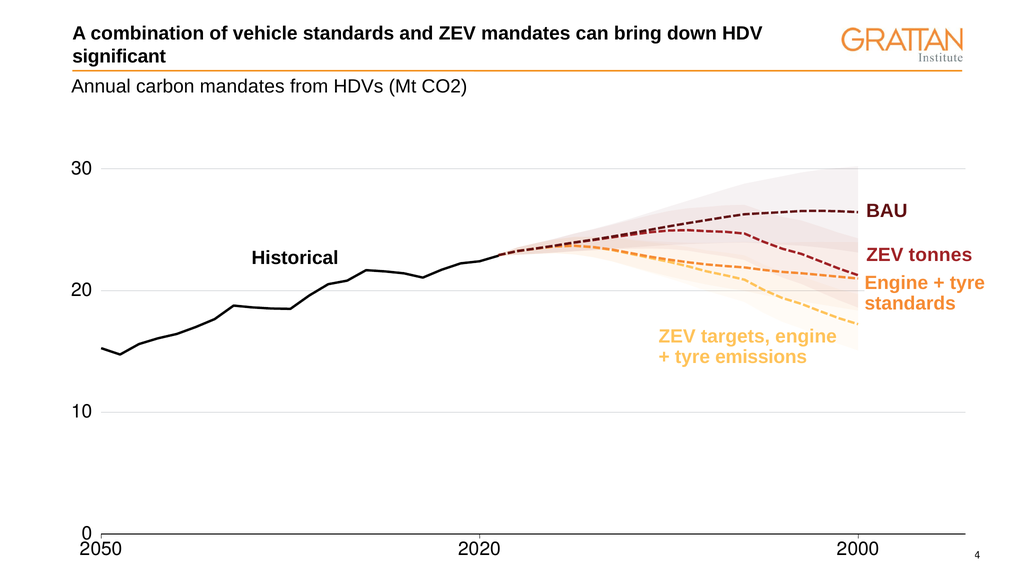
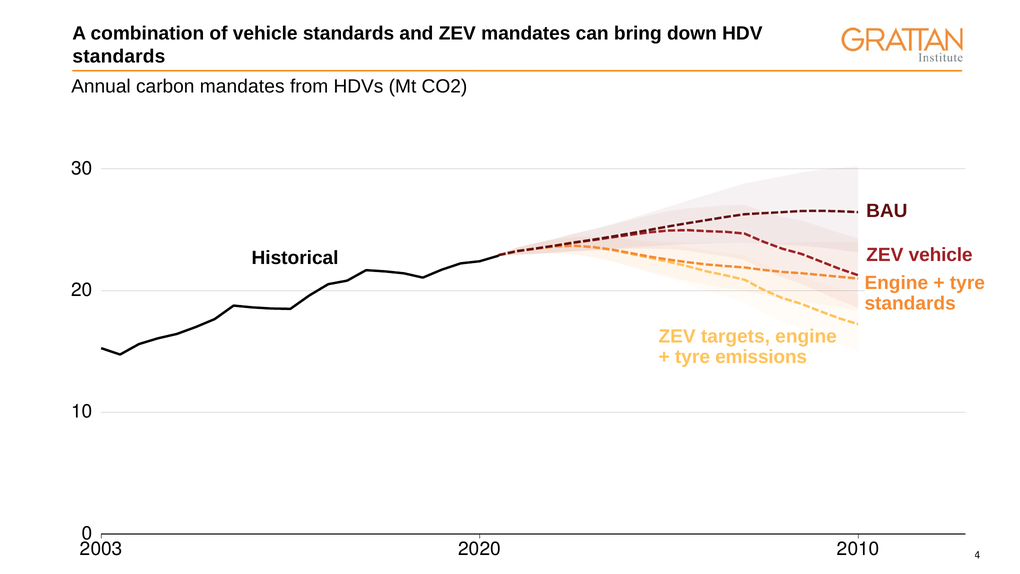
significant: significant -> standards (119, 56)
ZEV tonnes: tonnes -> vehicle (941, 255)
2050: 2050 -> 2003 (101, 549)
2000: 2000 -> 2010 (858, 549)
